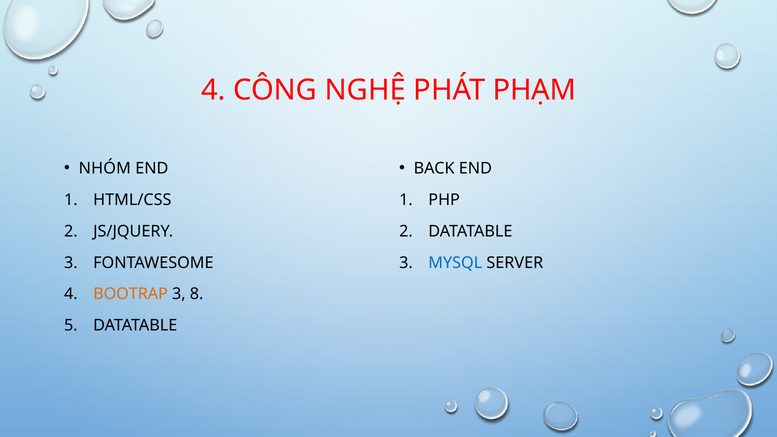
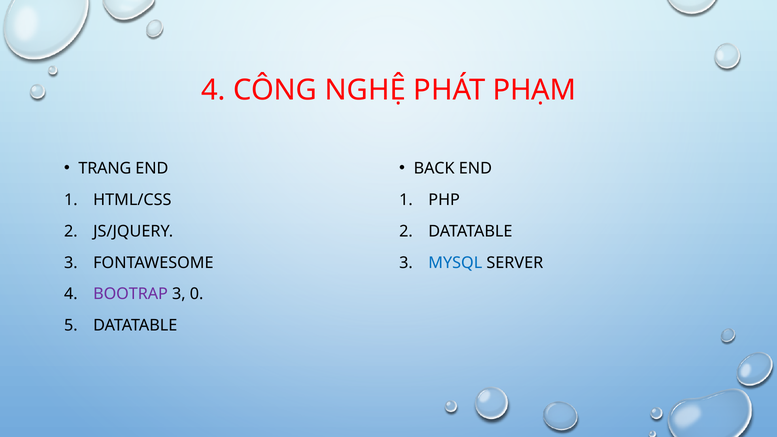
NHÓM: NHÓM -> TRANG (105, 168)
BOOTRAP colour: orange -> purple (131, 294)
8: 8 -> 0 (197, 294)
